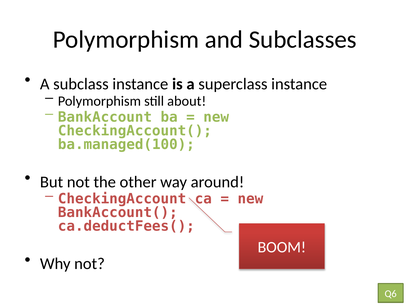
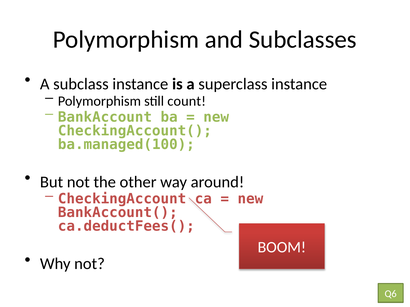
about: about -> count (187, 101)
